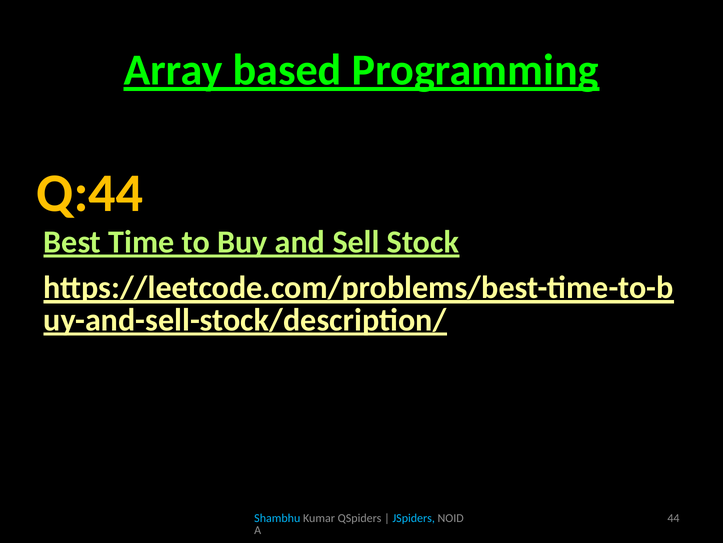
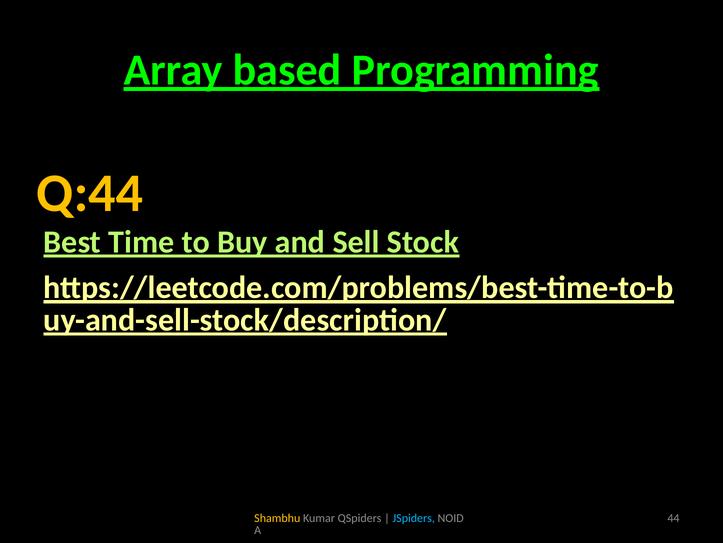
Shambhu colour: light blue -> yellow (277, 518)
